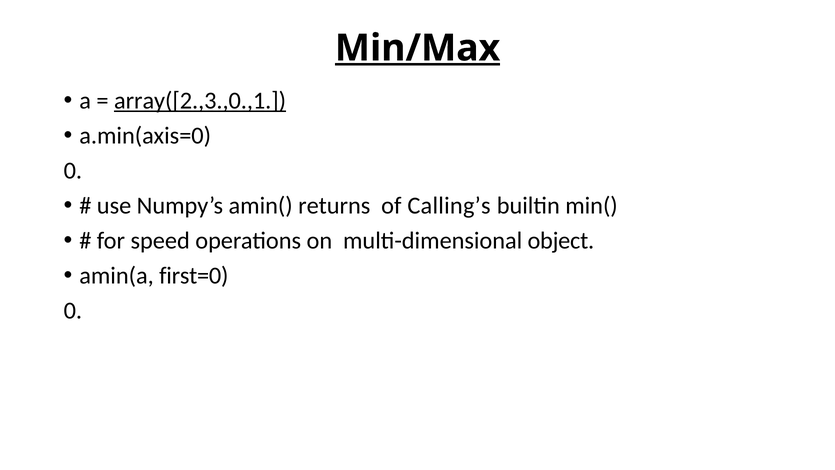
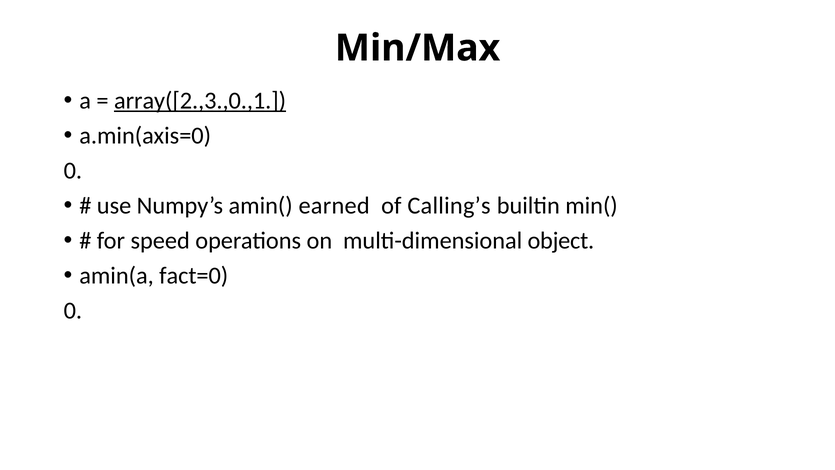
Min/Max underline: present -> none (418, 48)
returns: returns -> earned (334, 206)
first=0: first=0 -> fact=0 (194, 276)
